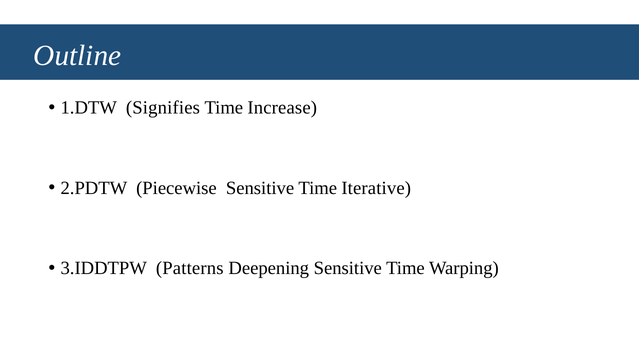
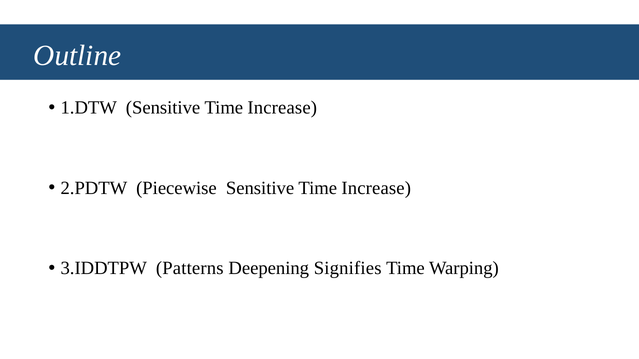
1.DTW Signifies: Signifies -> Sensitive (163, 108)
Iterative: Iterative -> Increase (376, 188)
Deepening Sensitive: Sensitive -> Signifies (348, 268)
